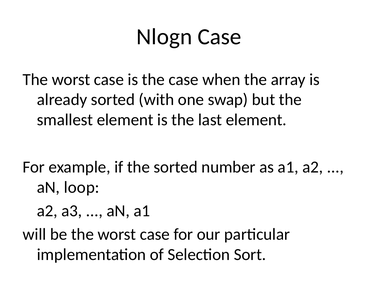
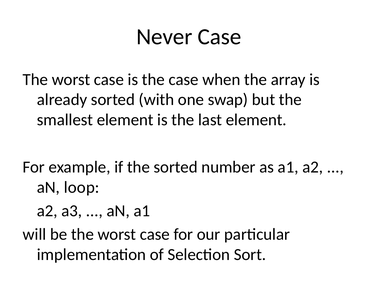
Nlogn: Nlogn -> Never (164, 37)
